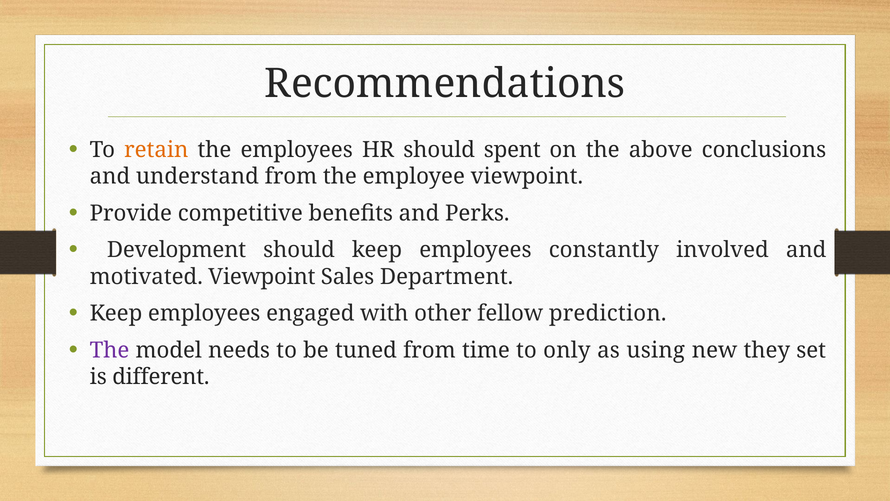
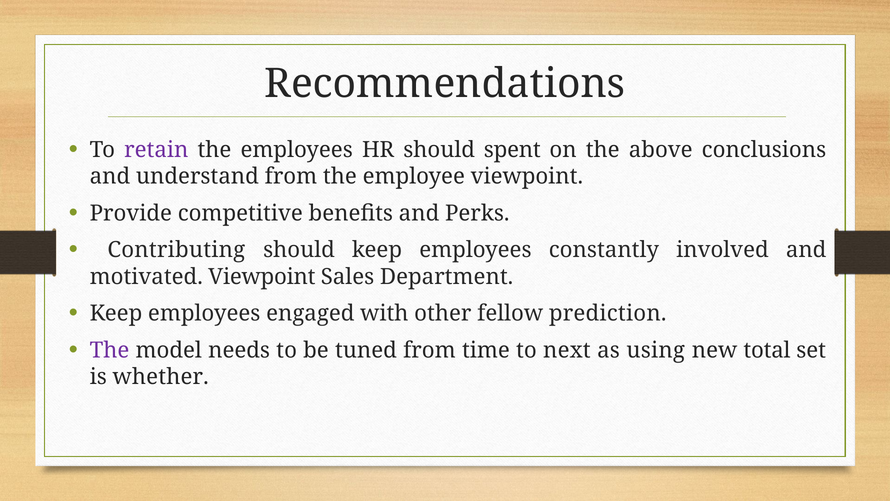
retain colour: orange -> purple (156, 150)
Development: Development -> Contributing (176, 250)
only: only -> next (567, 350)
they: they -> total (767, 350)
different: different -> whether (161, 377)
